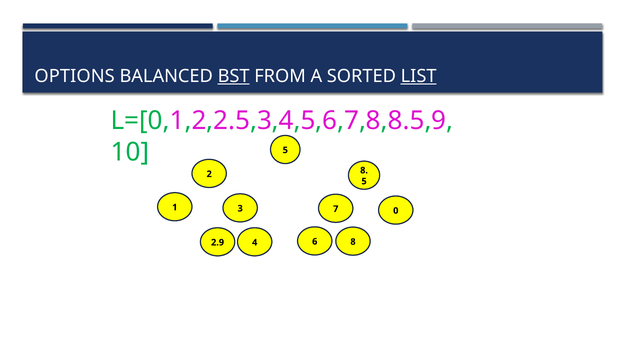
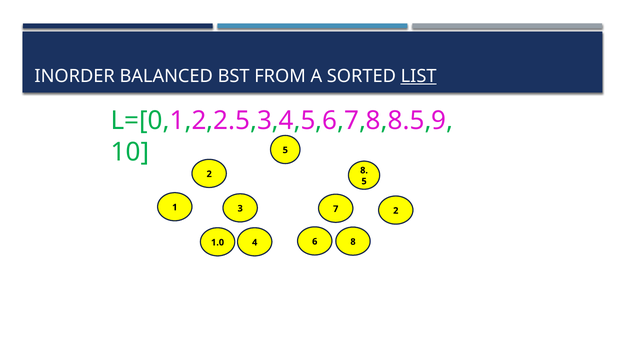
OPTIONS: OPTIONS -> INORDER (75, 76)
BST underline: present -> none (234, 76)
7 0: 0 -> 2 (396, 210)
2.9: 2.9 -> 1.0 (218, 242)
